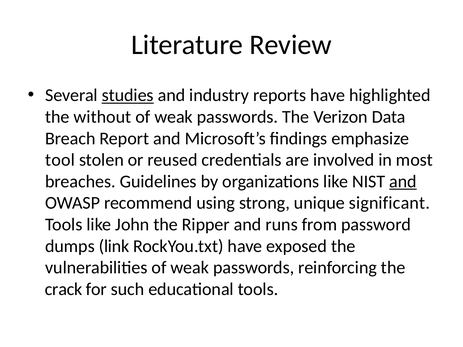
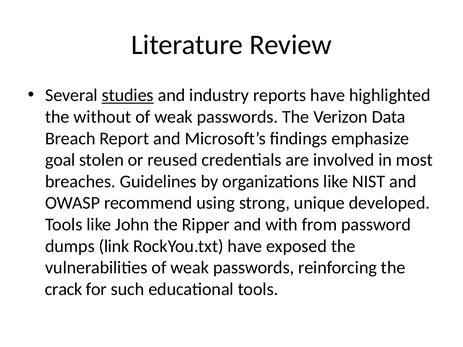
tool: tool -> goal (60, 160)
and underline: present -> none (403, 182)
significant: significant -> developed (389, 203)
runs: runs -> with (282, 225)
